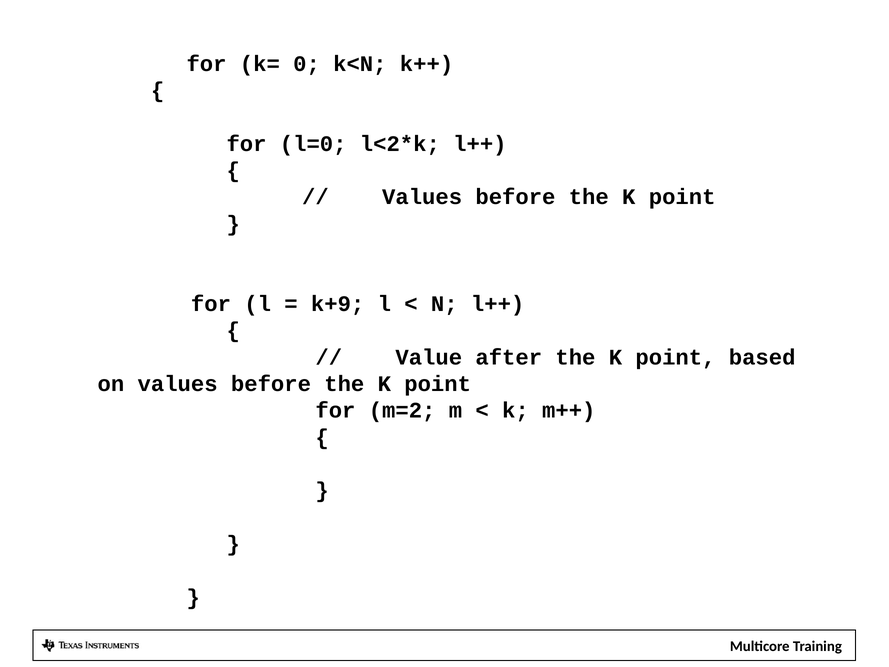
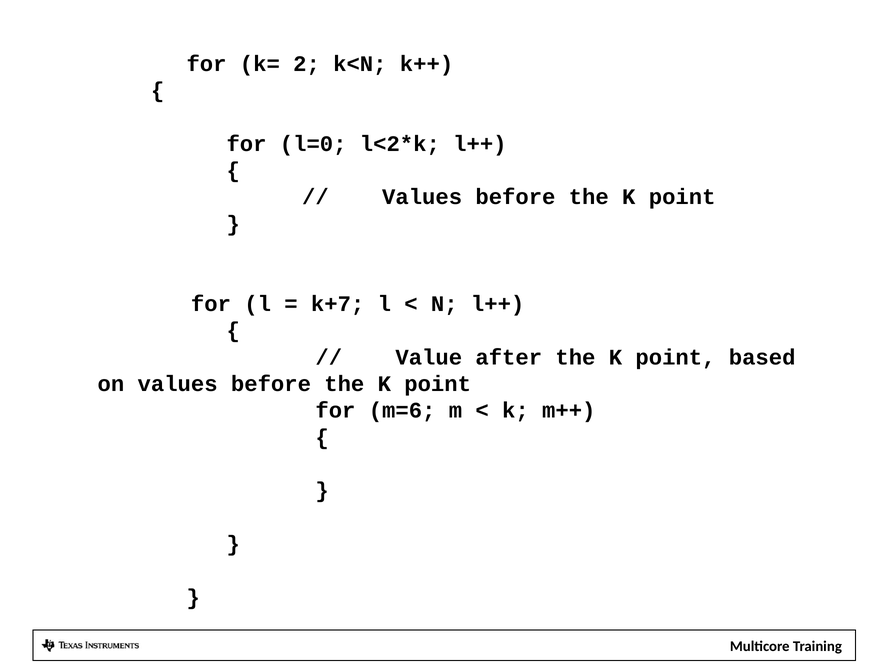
0: 0 -> 2 (307, 64)
k+9: k+9 -> k+7 (338, 304)
m=2: m=2 -> m=6 (402, 410)
